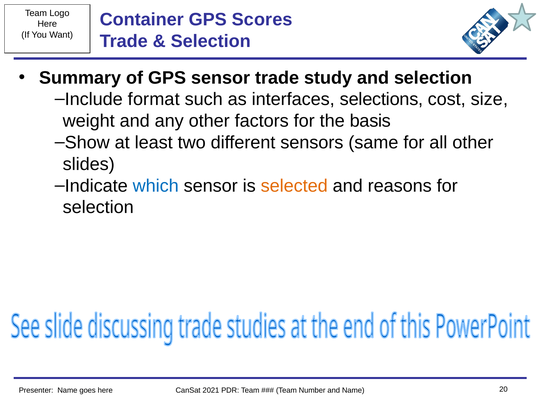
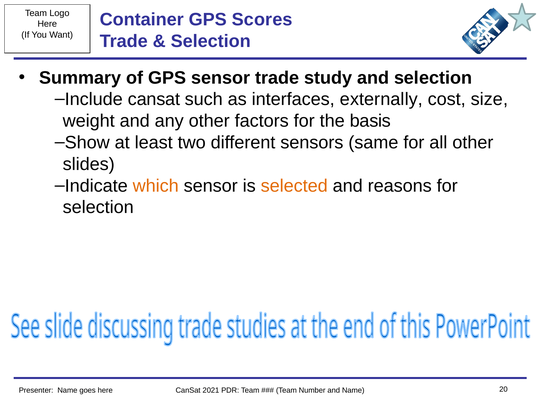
Include format: format -> cansat (154, 99)
selections: selections -> externally (381, 99)
which colour: blue -> orange (156, 186)
